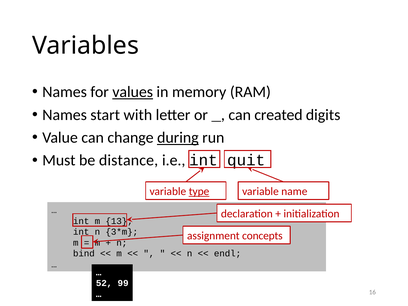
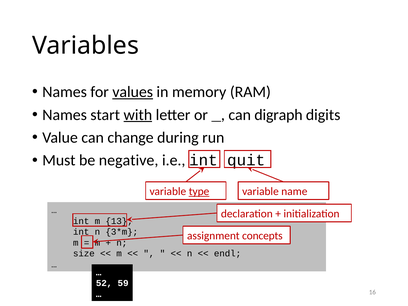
with underline: none -> present (138, 115)
created: created -> digraph (278, 115)
during underline: present -> none (178, 138)
distance: distance -> negative (129, 160)
bind: bind -> size (84, 254)
99: 99 -> 59 (123, 283)
